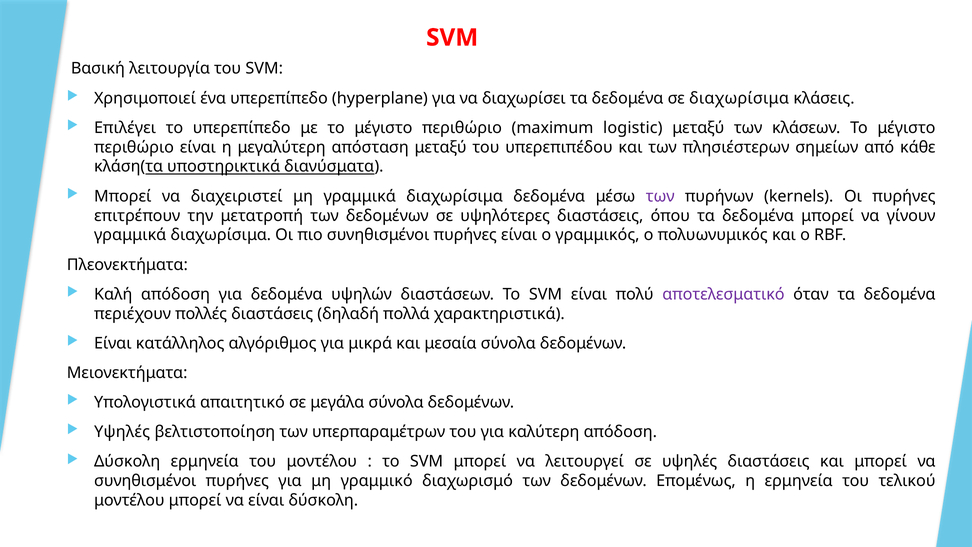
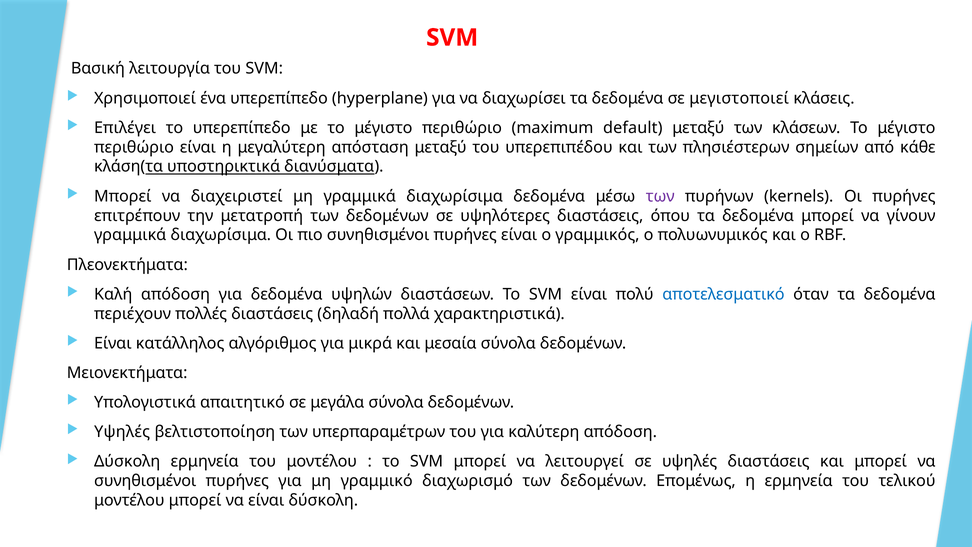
σε διαχωρίσιμα: διαχωρίσιμα -> μεγιστοποιεί (739, 98)
logistic: logistic -> default (633, 128)
αποτελεσματικό colour: purple -> blue (723, 294)
